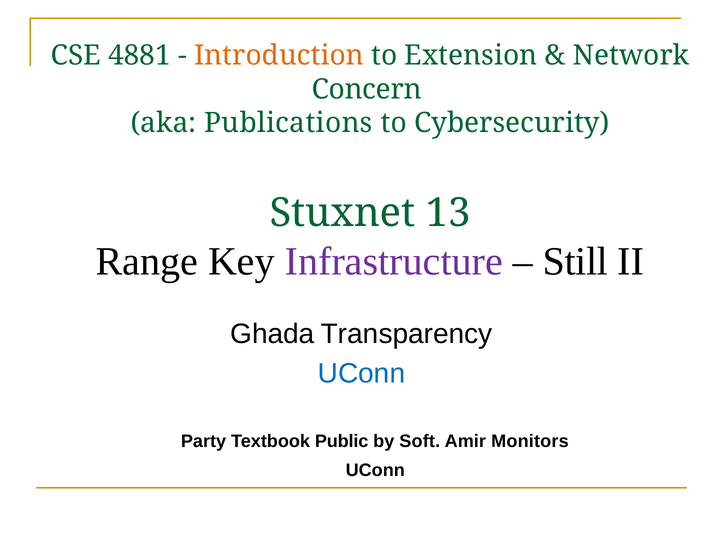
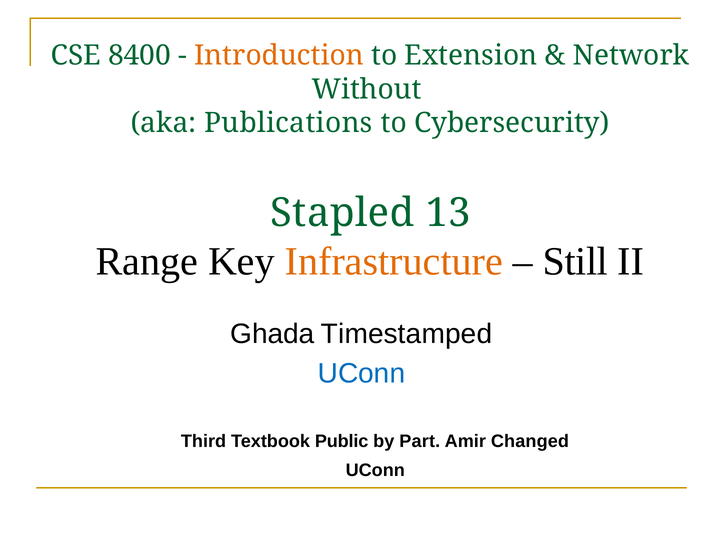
4881: 4881 -> 8400 (139, 56)
Concern: Concern -> Without (367, 89)
Stuxnet: Stuxnet -> Stapled (342, 213)
Infrastructure colour: purple -> orange (394, 261)
Transparency: Transparency -> Timestamped (407, 334)
Party: Party -> Third (204, 441)
Soft: Soft -> Part (420, 441)
Monitors: Monitors -> Changed (530, 441)
